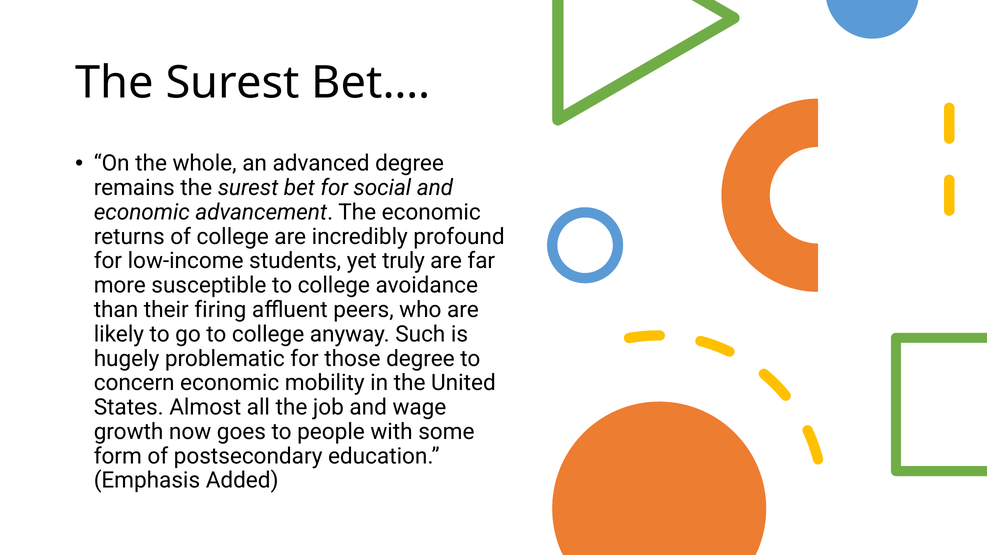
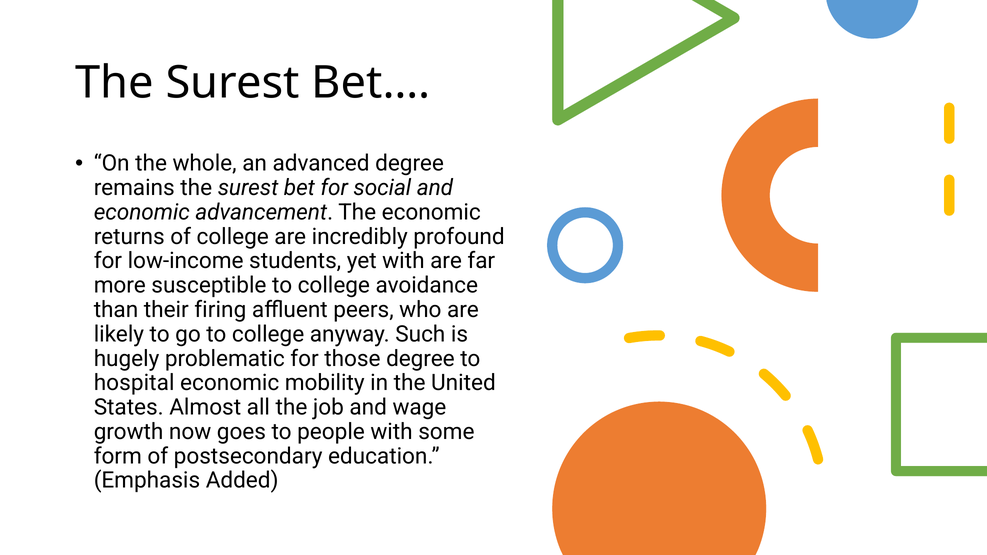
yet truly: truly -> with (403, 261)
concern: concern -> hospital (134, 383)
